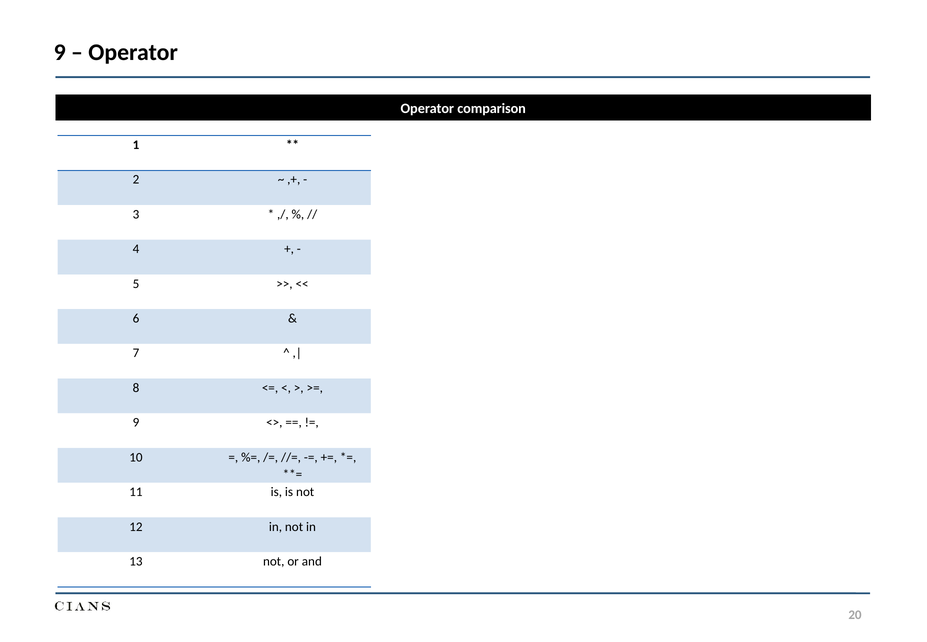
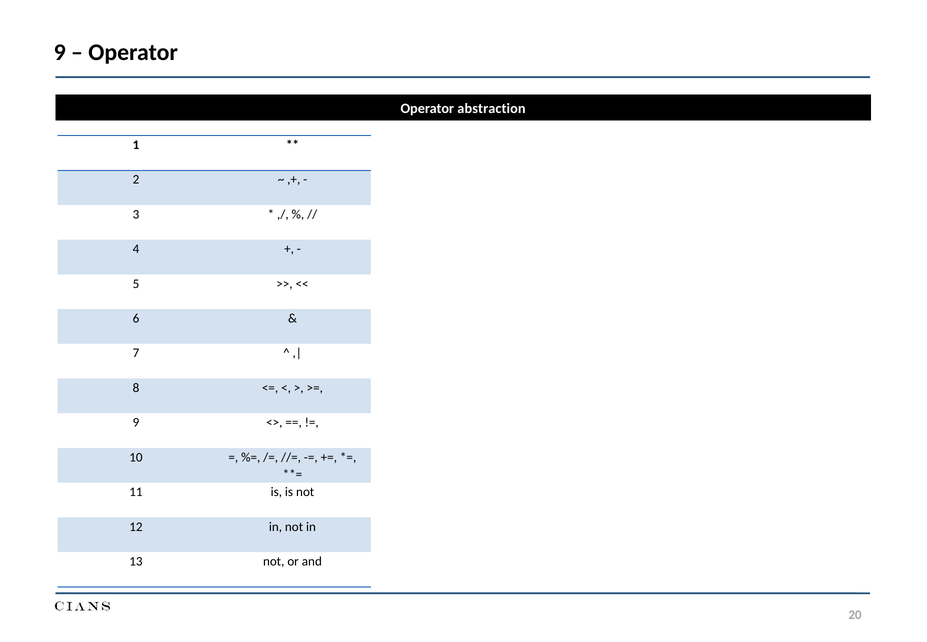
comparison: comparison -> abstraction (492, 108)
